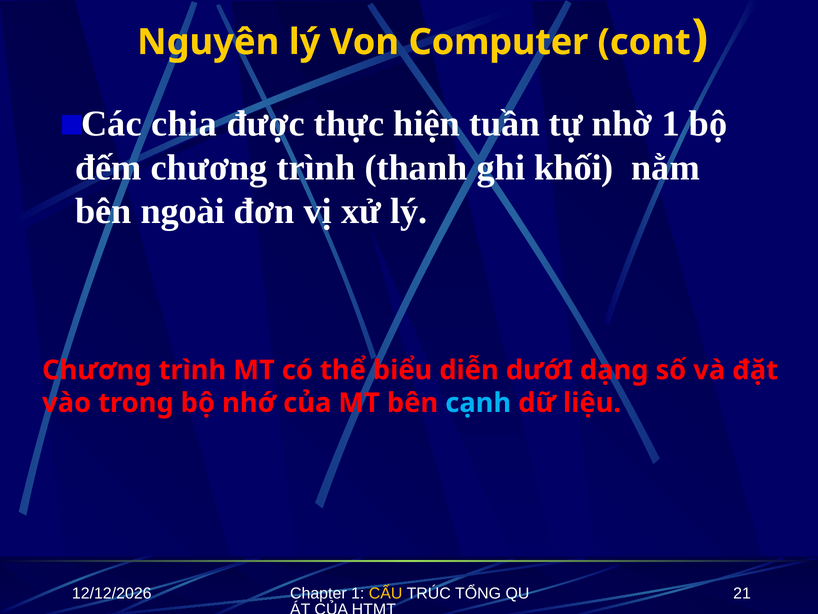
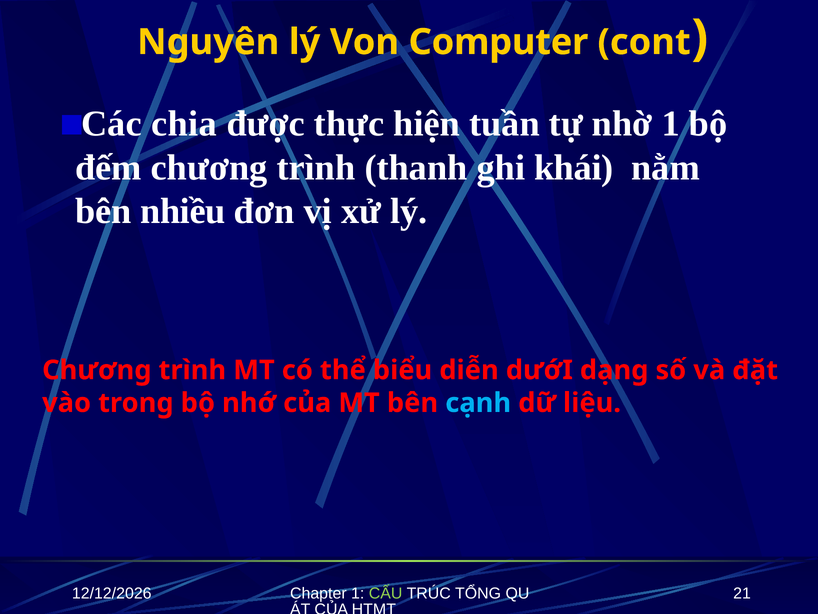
khối: khối -> khái (574, 167)
ngoài: ngoài -> nhiều (183, 211)
CẤU colour: yellow -> light green (386, 593)
